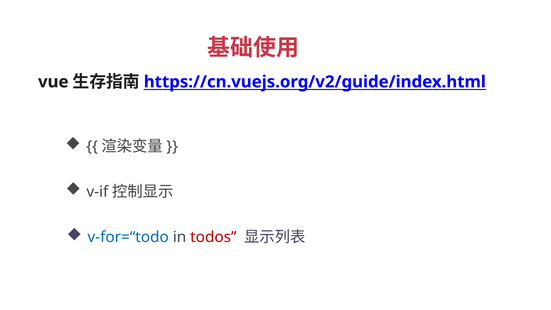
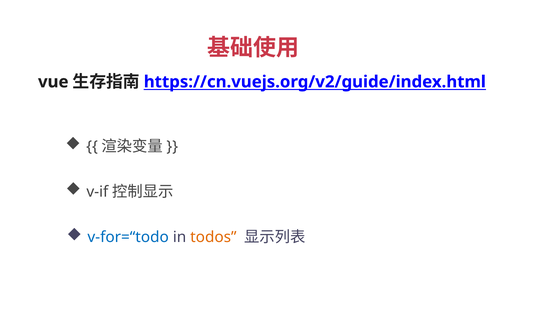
todos colour: red -> orange (213, 237)
